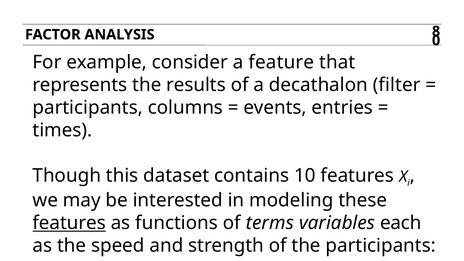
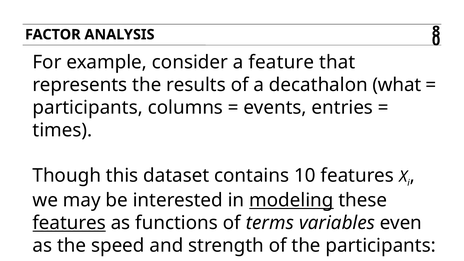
filter: filter -> what (397, 85)
modeling underline: none -> present (291, 200)
each: each -> even (401, 223)
